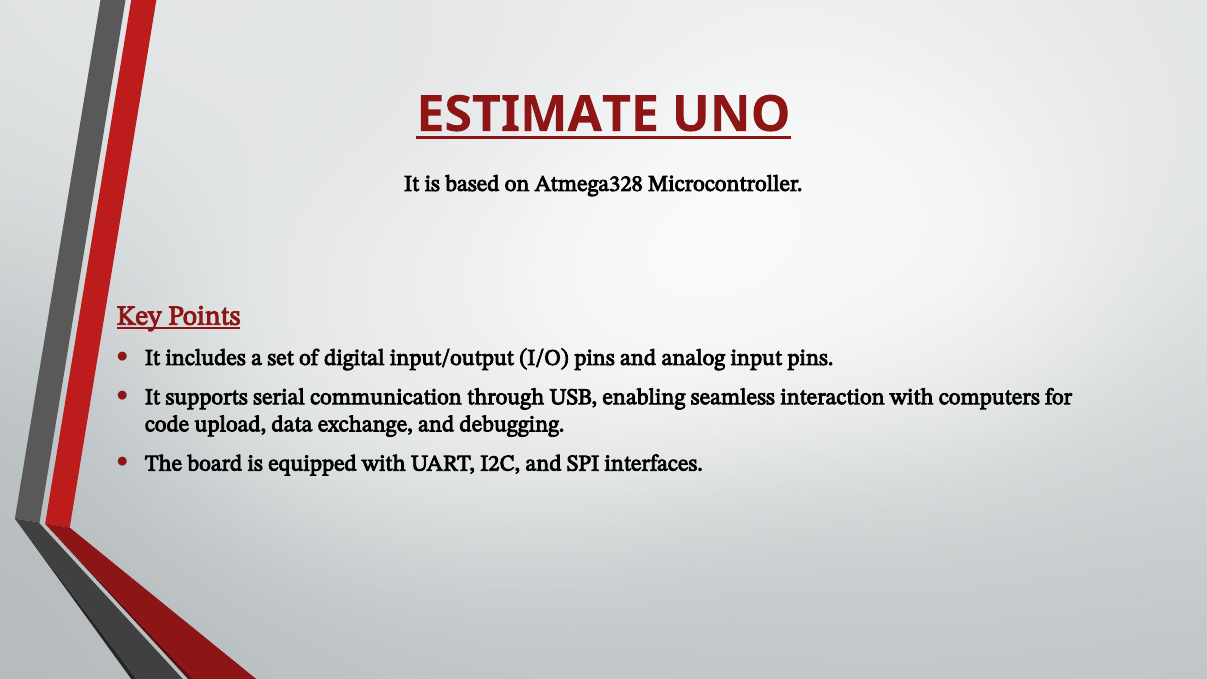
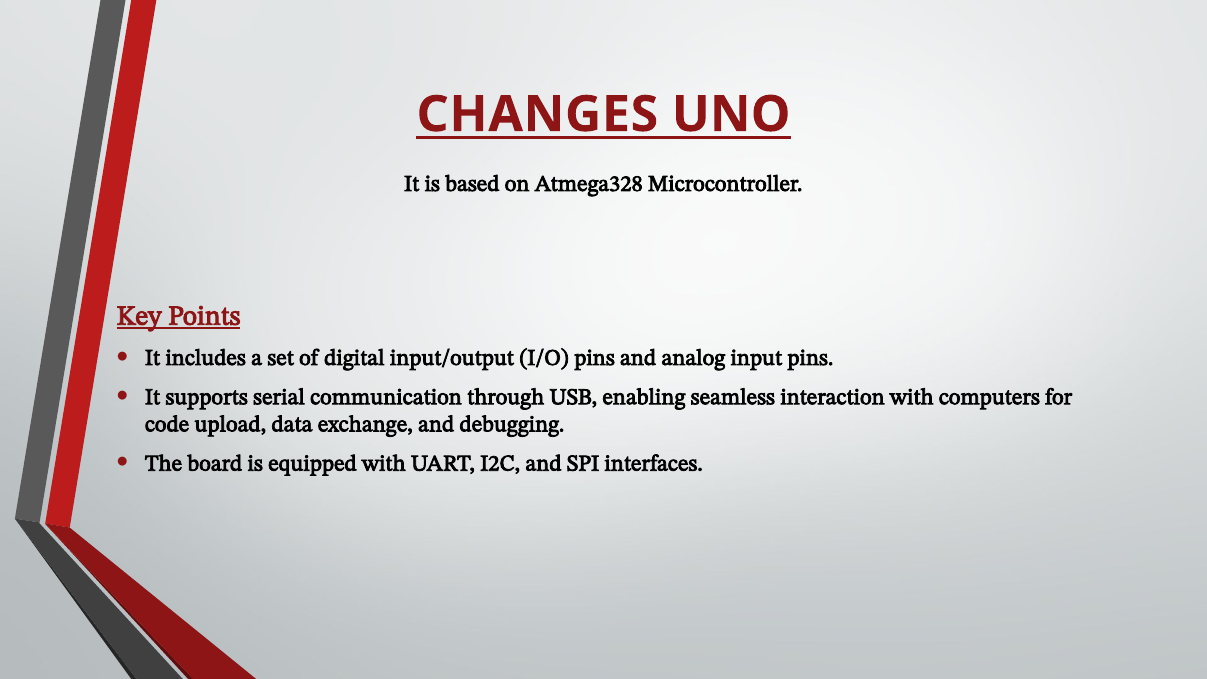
ESTIMATE: ESTIMATE -> CHANGES (537, 114)
